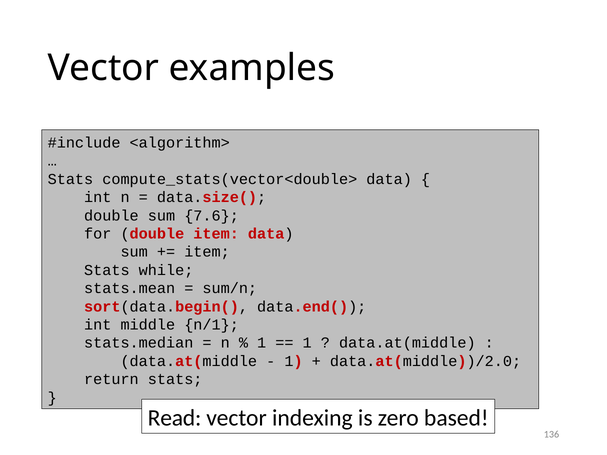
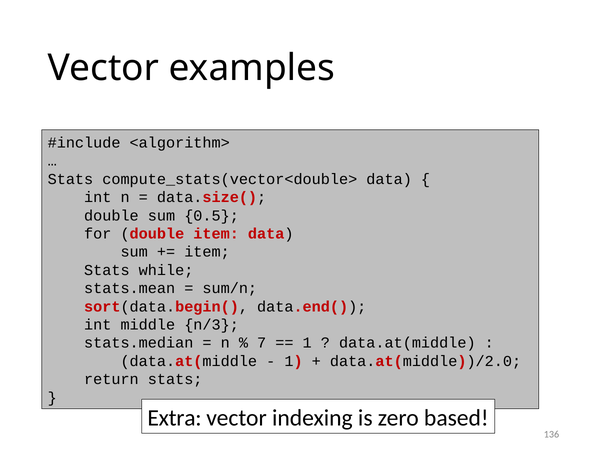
7.6: 7.6 -> 0.5 (212, 216)
n/1: n/1 -> n/3 (212, 325)
1: 1 -> 7 (262, 343)
Read: Read -> Extra (175, 418)
